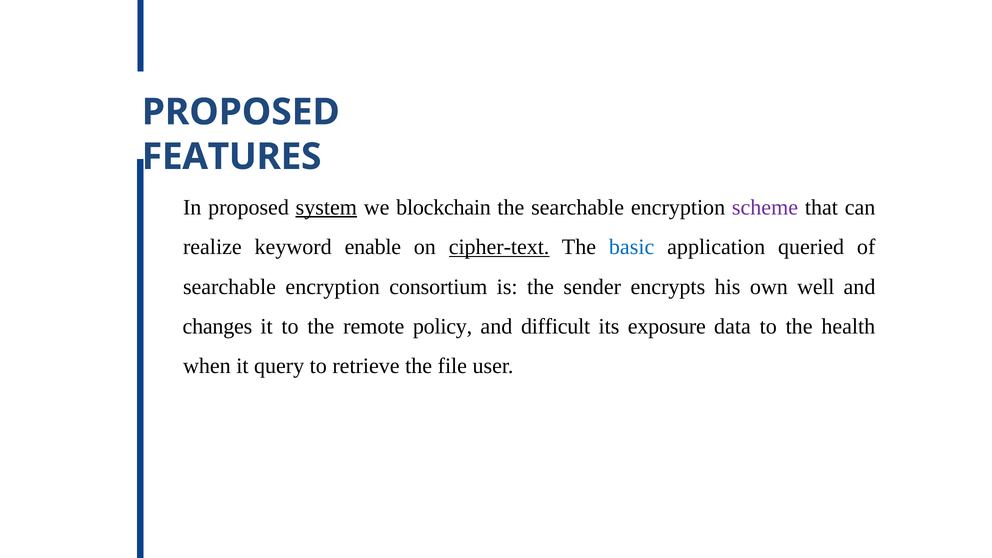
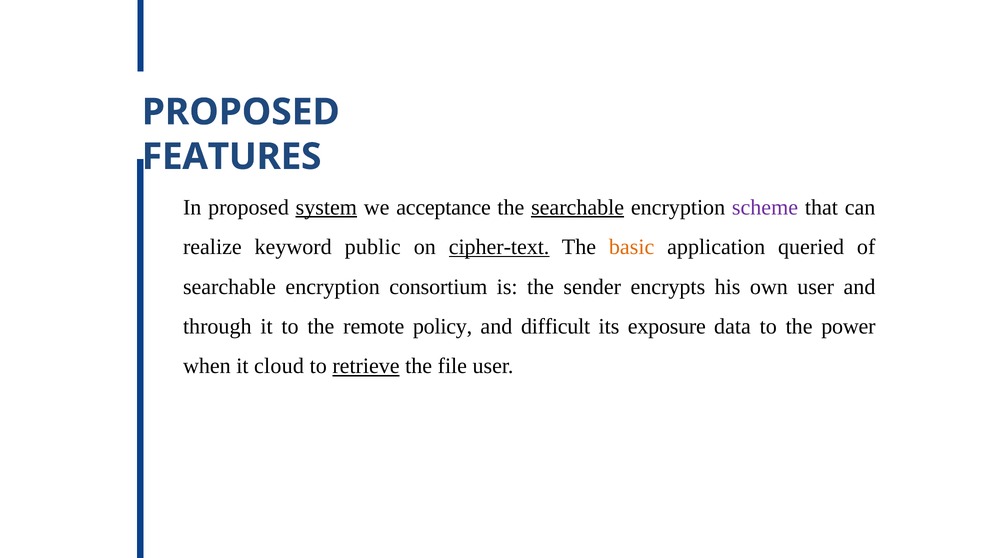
blockchain: blockchain -> acceptance (444, 207)
searchable underline: none -> present (578, 207)
enable: enable -> public (373, 247)
basic colour: blue -> orange (632, 247)
own well: well -> user (816, 287)
changes: changes -> through (217, 326)
health: health -> power (848, 326)
query: query -> cloud (279, 366)
retrieve underline: none -> present (366, 366)
